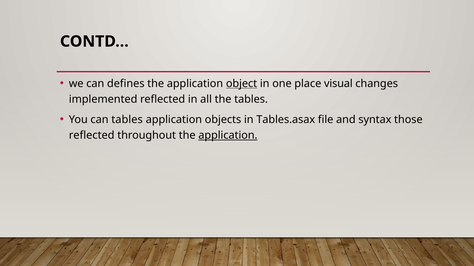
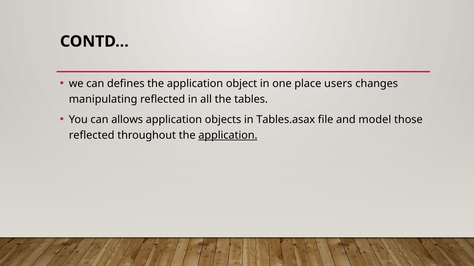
object underline: present -> none (242, 84)
visual: visual -> users (338, 84)
implemented: implemented -> manipulating (103, 99)
can tables: tables -> allows (127, 120)
syntax: syntax -> model (375, 120)
